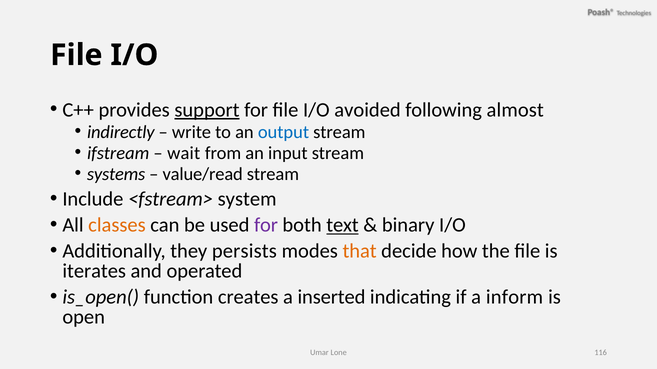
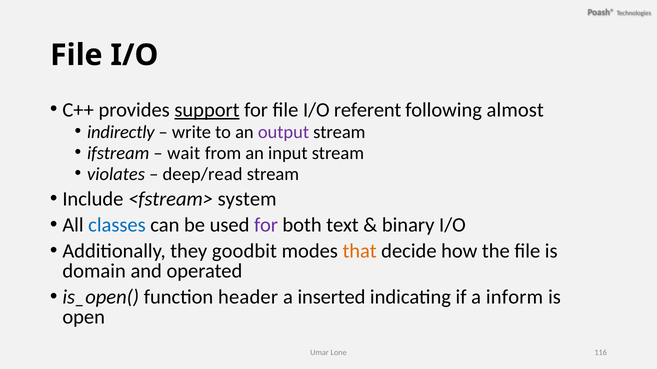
avoided: avoided -> referent (368, 110)
output colour: blue -> purple (283, 132)
systems: systems -> violates (116, 174)
value/read: value/read -> deep/read (203, 174)
classes colour: orange -> blue (117, 225)
text underline: present -> none (343, 225)
persists: persists -> goodbit (244, 252)
iterates: iterates -> domain (94, 271)
creates: creates -> header (248, 298)
